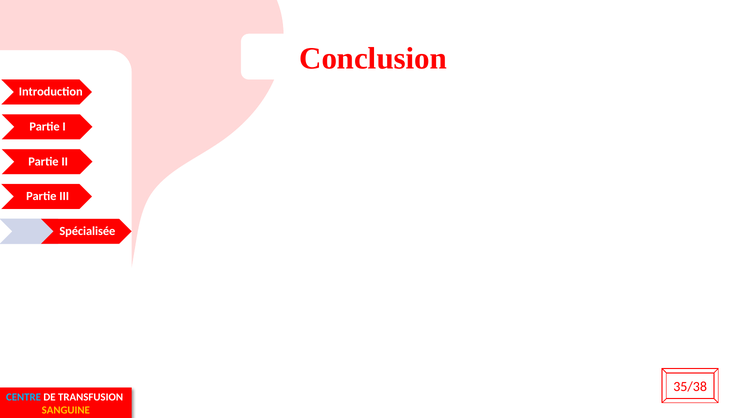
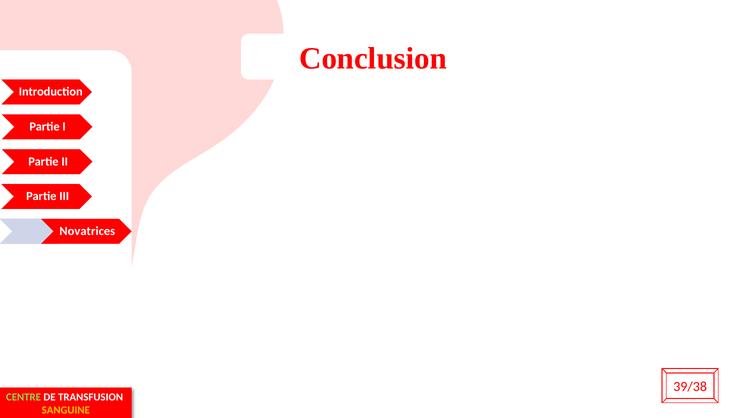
Spécialisée: Spécialisée -> Novatrices (87, 232)
35/38: 35/38 -> 39/38 (690, 387)
CENTRE colour: light blue -> light green (23, 397)
